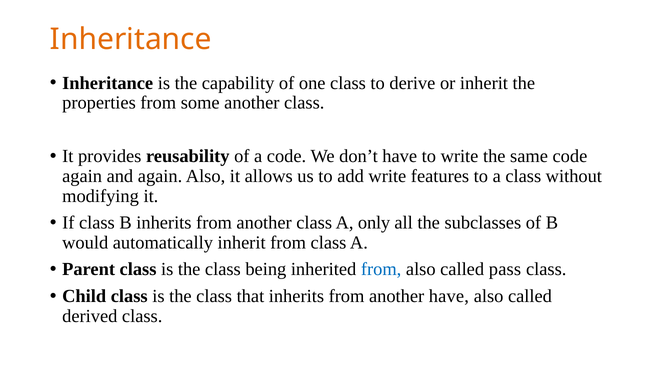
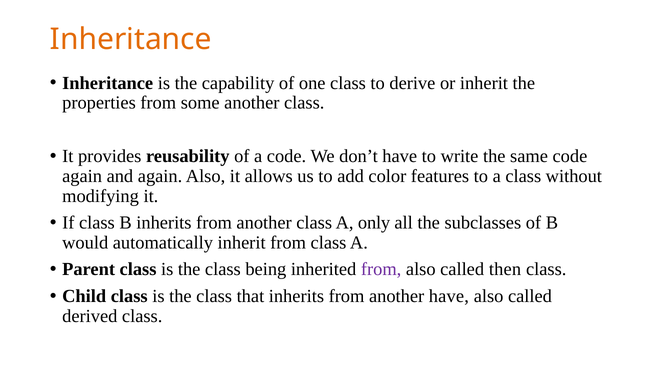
add write: write -> color (387, 176)
from colour: blue -> purple (381, 270)
pass: pass -> then (505, 270)
